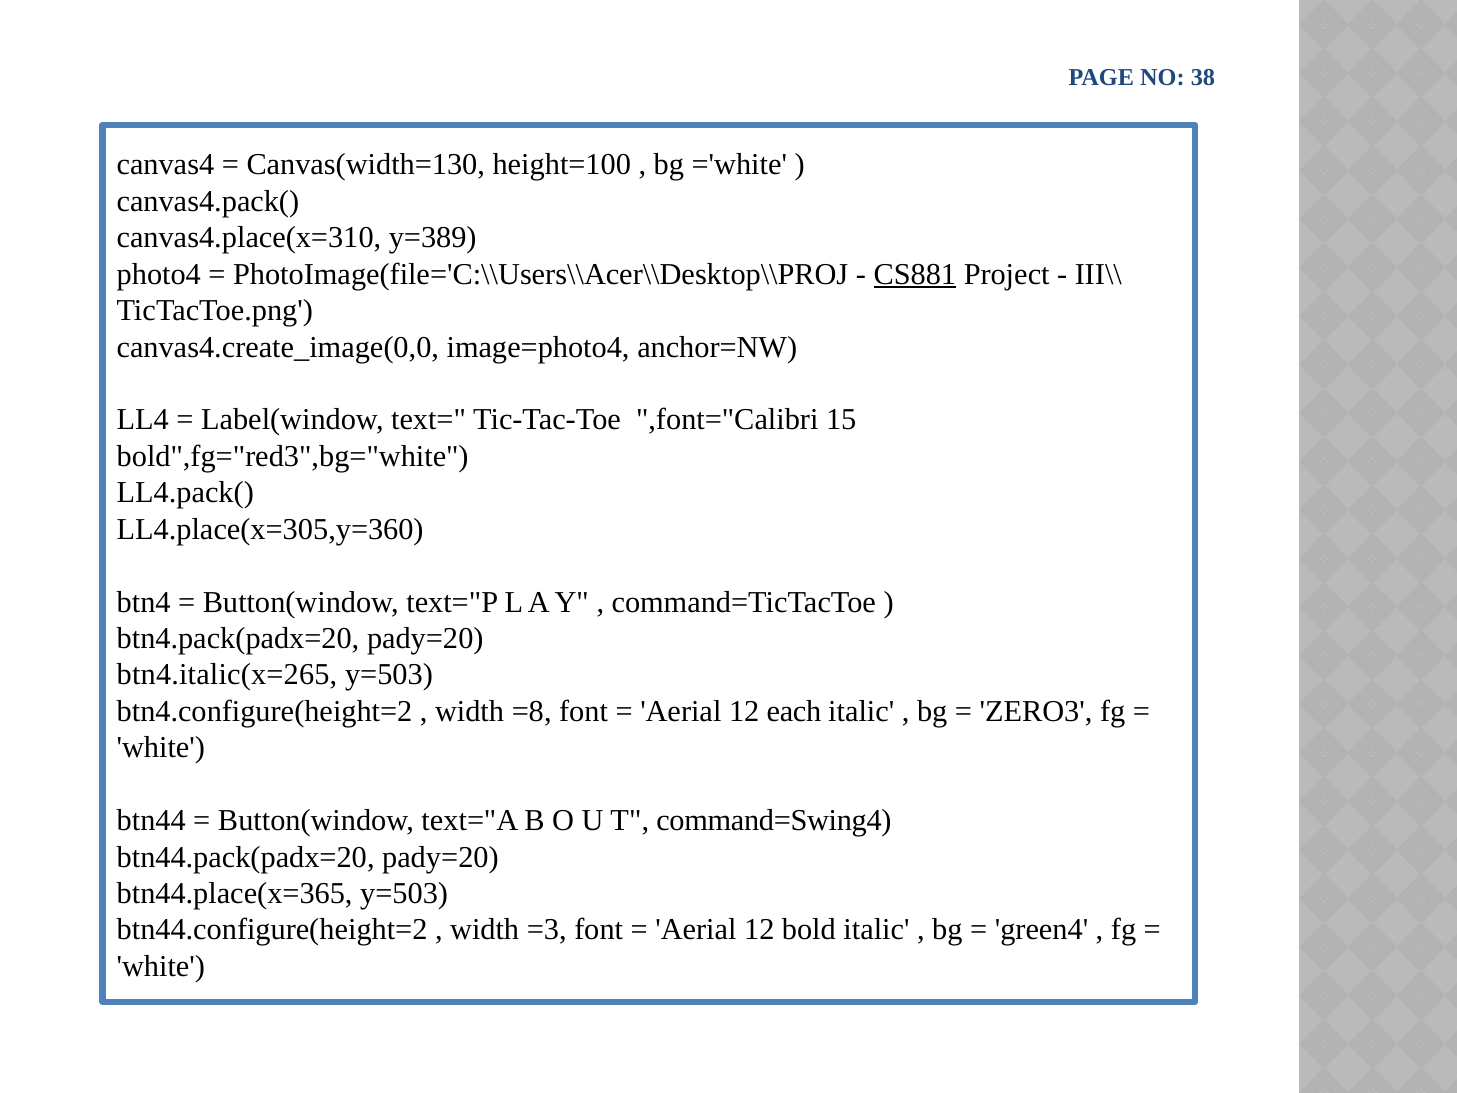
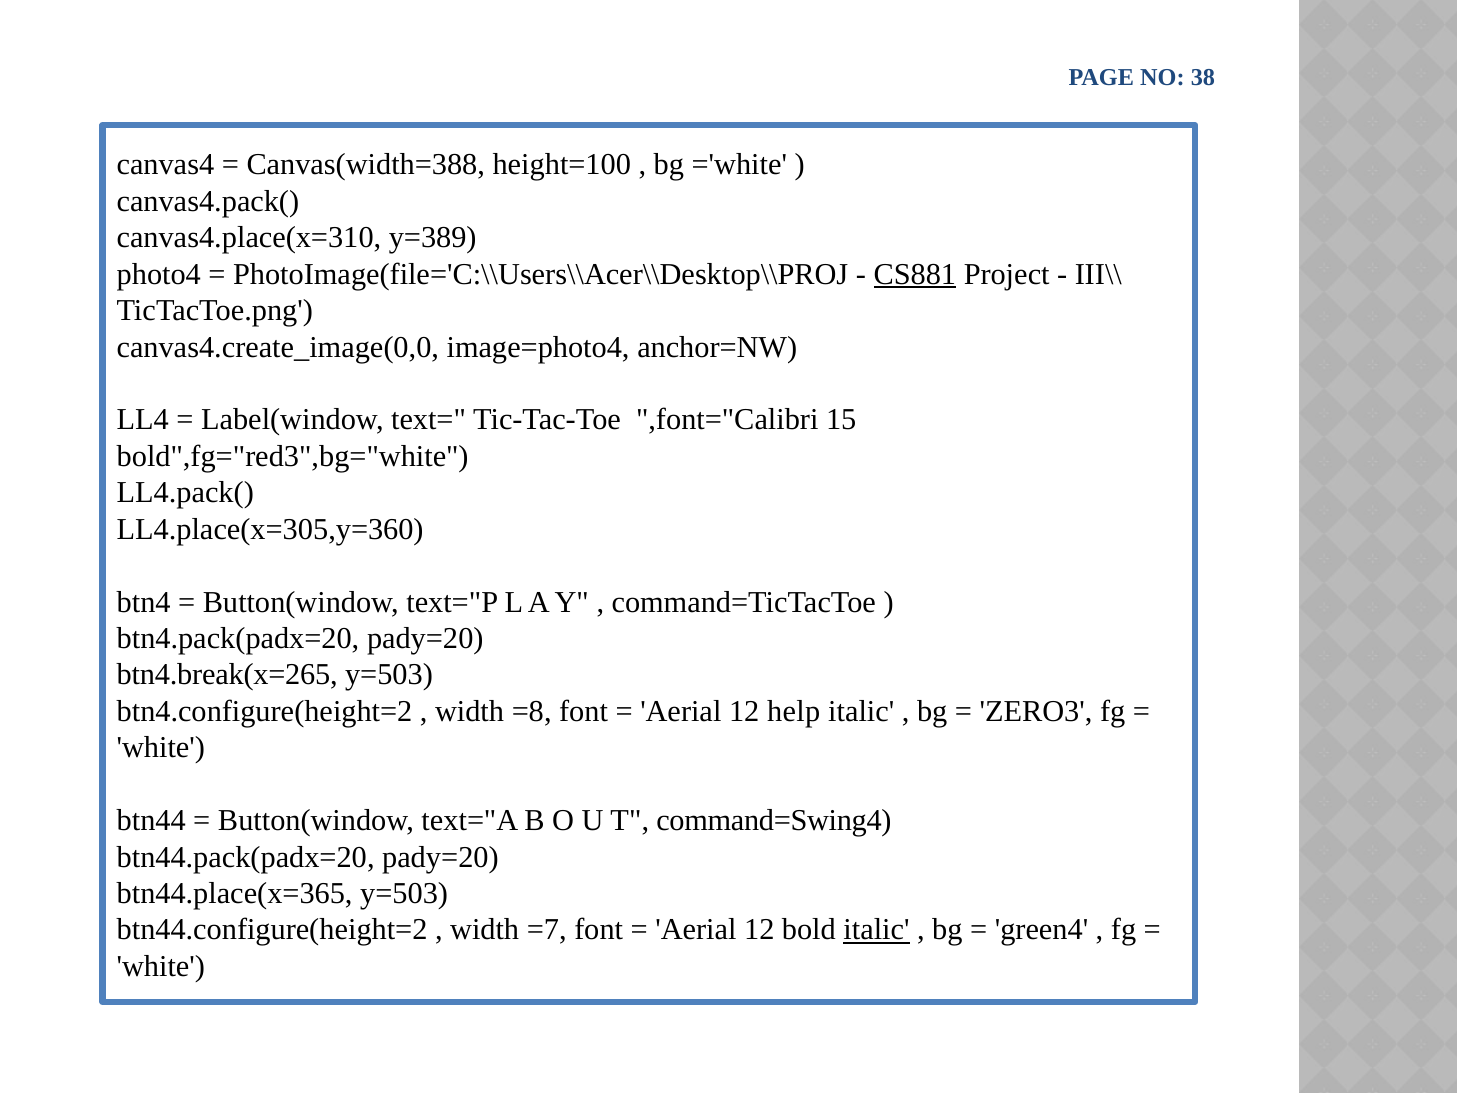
Canvas(width=130: Canvas(width=130 -> Canvas(width=388 (366, 165)
btn4.italic(x=265: btn4.italic(x=265 -> btn4.break(x=265 (227, 675)
each: each -> help (794, 711)
=3: =3 -> =7 (547, 930)
italic underline: none -> present (877, 930)
